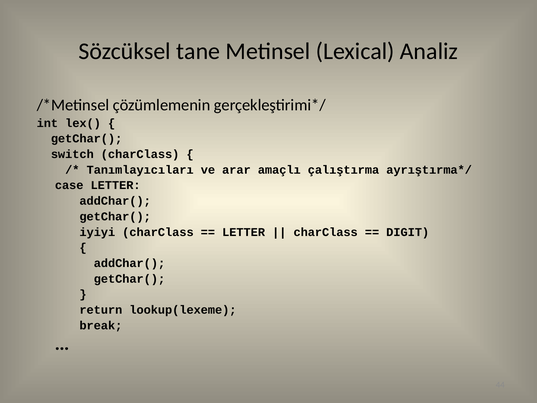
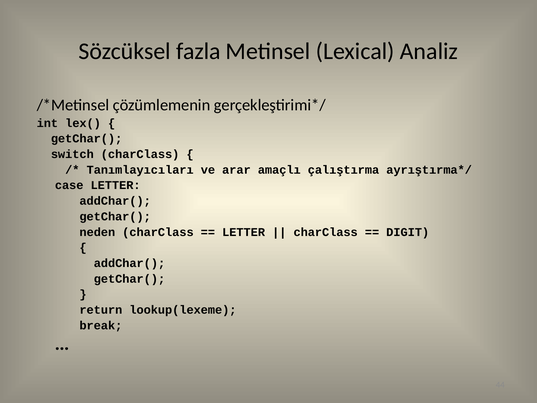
tane: tane -> fazla (198, 51)
iyiyi: iyiyi -> neden (97, 232)
